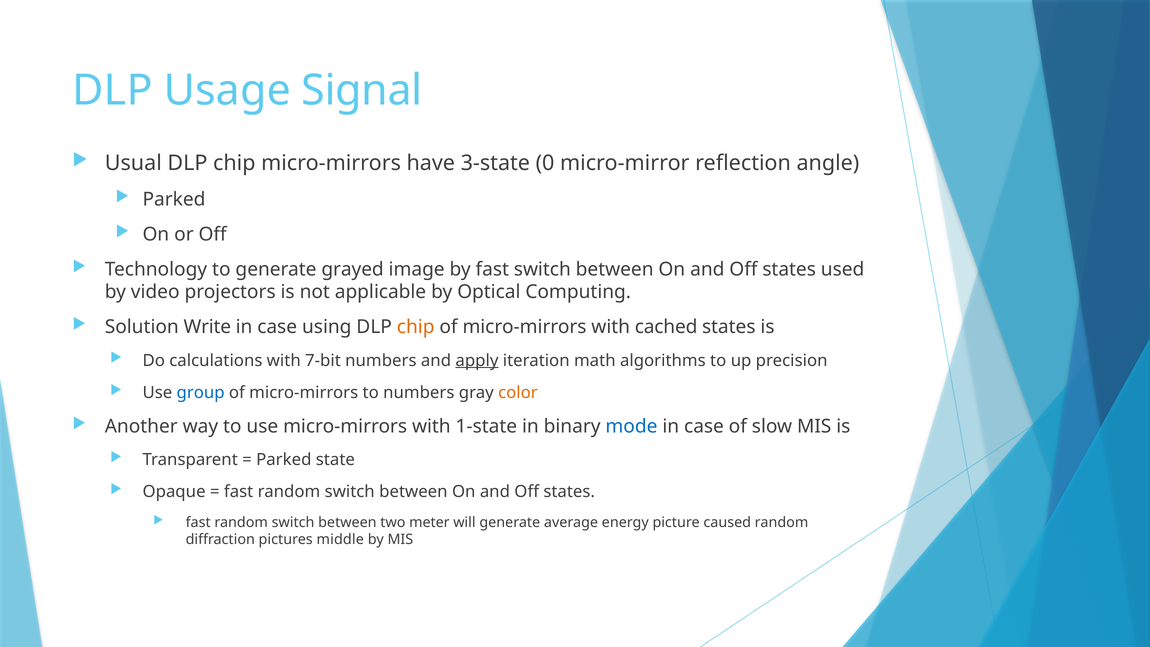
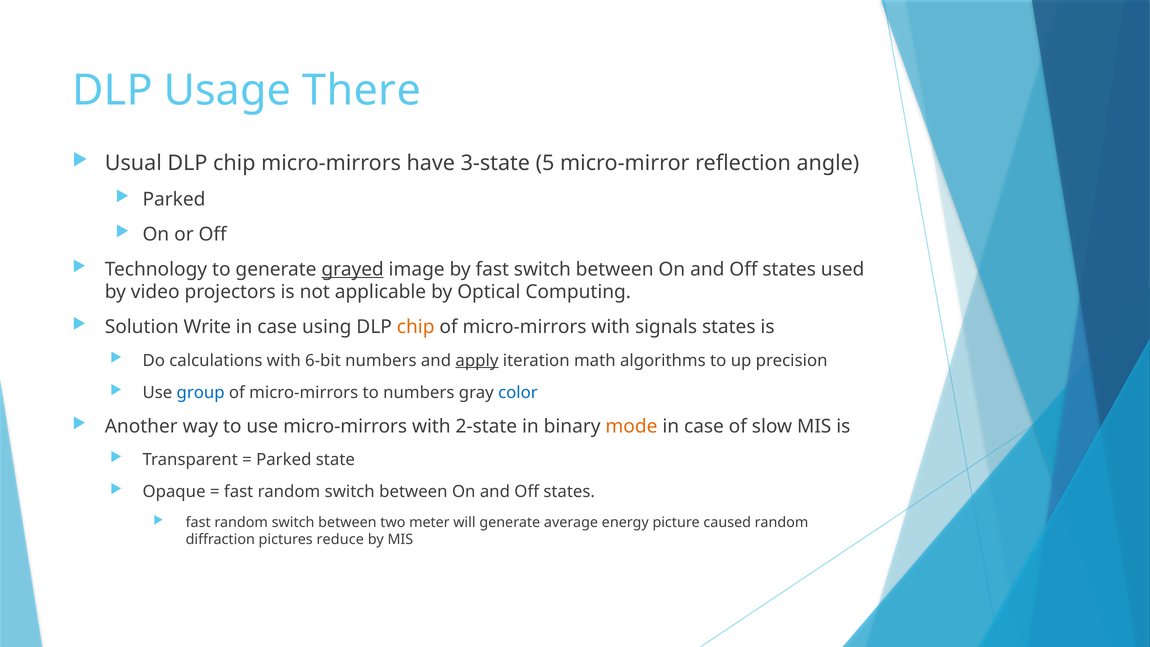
Signal: Signal -> There (362, 91)
0: 0 -> 5 (545, 163)
grayed underline: none -> present (353, 269)
cached: cached -> signals (666, 327)
7-bit: 7-bit -> 6-bit (323, 360)
color colour: orange -> blue (518, 393)
1-state: 1-state -> 2-state (486, 426)
mode colour: blue -> orange (631, 426)
middle: middle -> reduce (340, 540)
